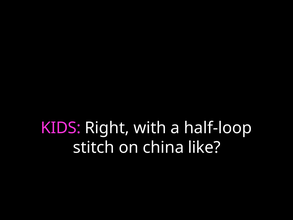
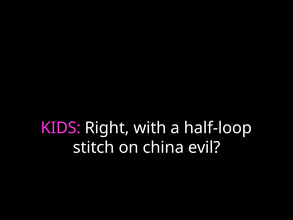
like: like -> evil (204, 147)
